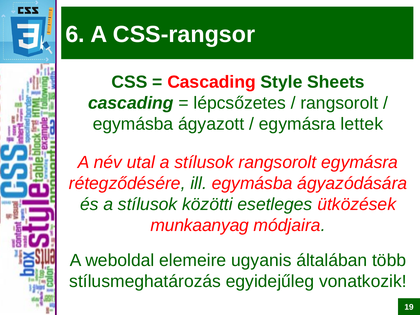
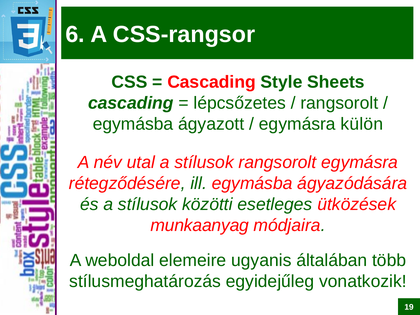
lettek: lettek -> külön (362, 124)
